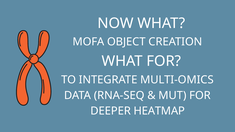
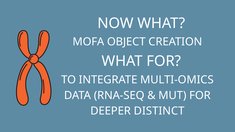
HEATMAP: HEATMAP -> DISTINCT (159, 111)
